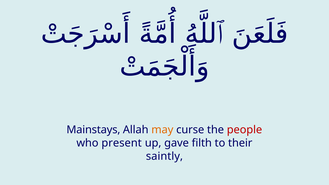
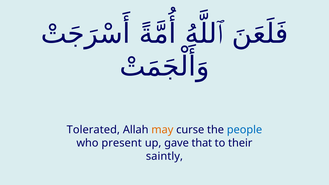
Mainstays: Mainstays -> Tolerated (93, 130)
people colour: red -> blue (245, 130)
filth: filth -> that (202, 143)
